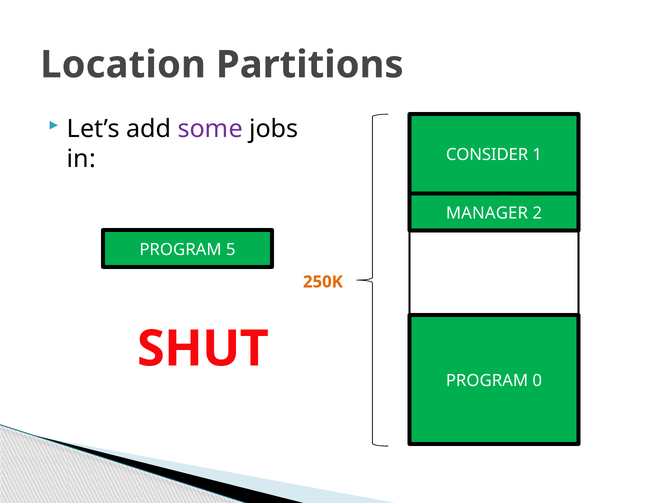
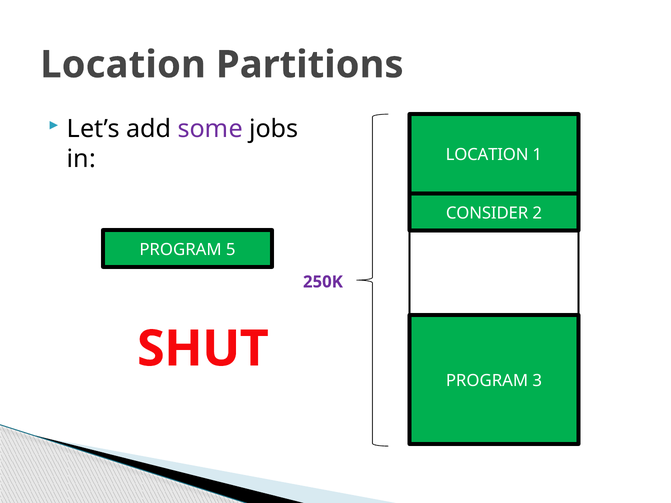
CONSIDER: CONSIDER -> LOCATION (487, 155)
MANAGER: MANAGER -> CONSIDER (487, 213)
250K colour: orange -> purple (323, 282)
0: 0 -> 3 (537, 381)
